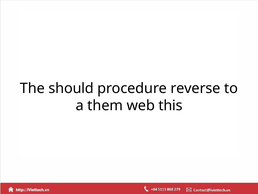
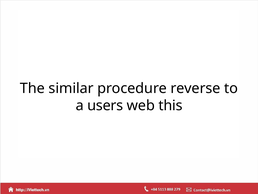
should: should -> similar (71, 88)
them: them -> users (105, 105)
